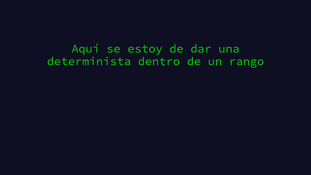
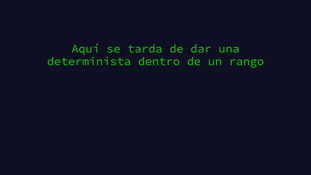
estoy: estoy -> tarda (145, 49)
